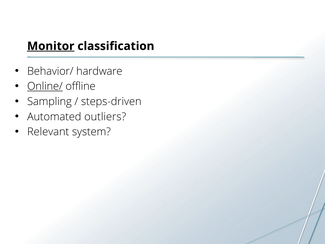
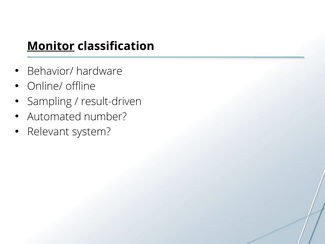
Online/ underline: present -> none (45, 86)
steps-driven: steps-driven -> result-driven (111, 101)
outliers: outliers -> number (105, 117)
